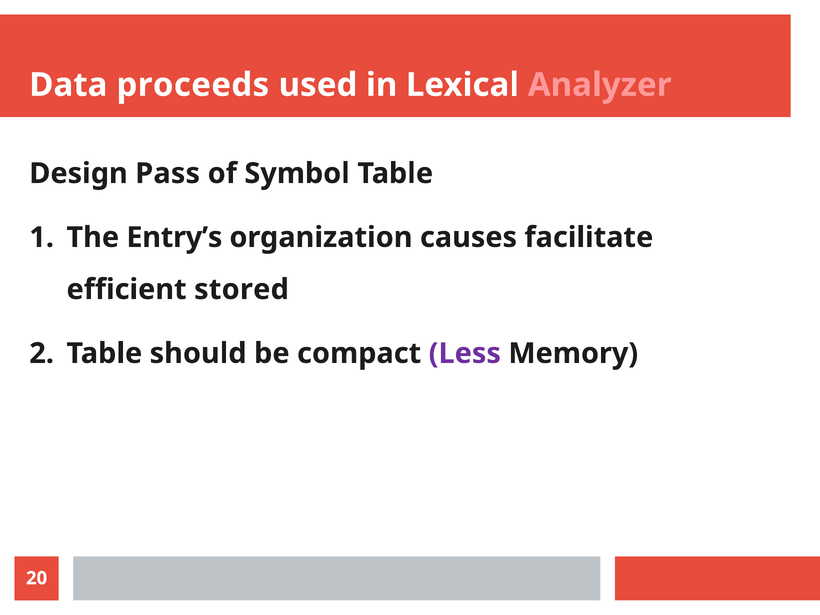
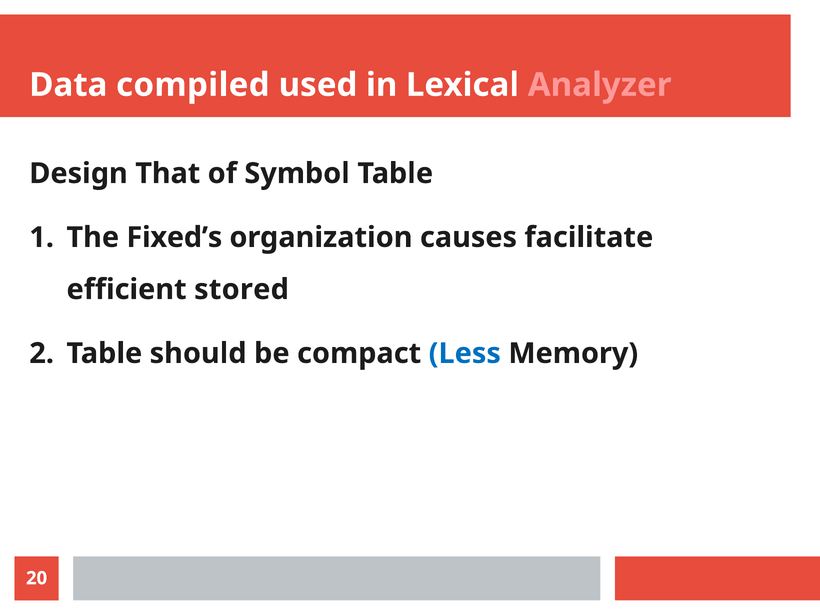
proceeds: proceeds -> compiled (193, 85)
Pass: Pass -> That (168, 173)
Entry’s: Entry’s -> Fixed’s (174, 237)
Less colour: purple -> blue (465, 353)
